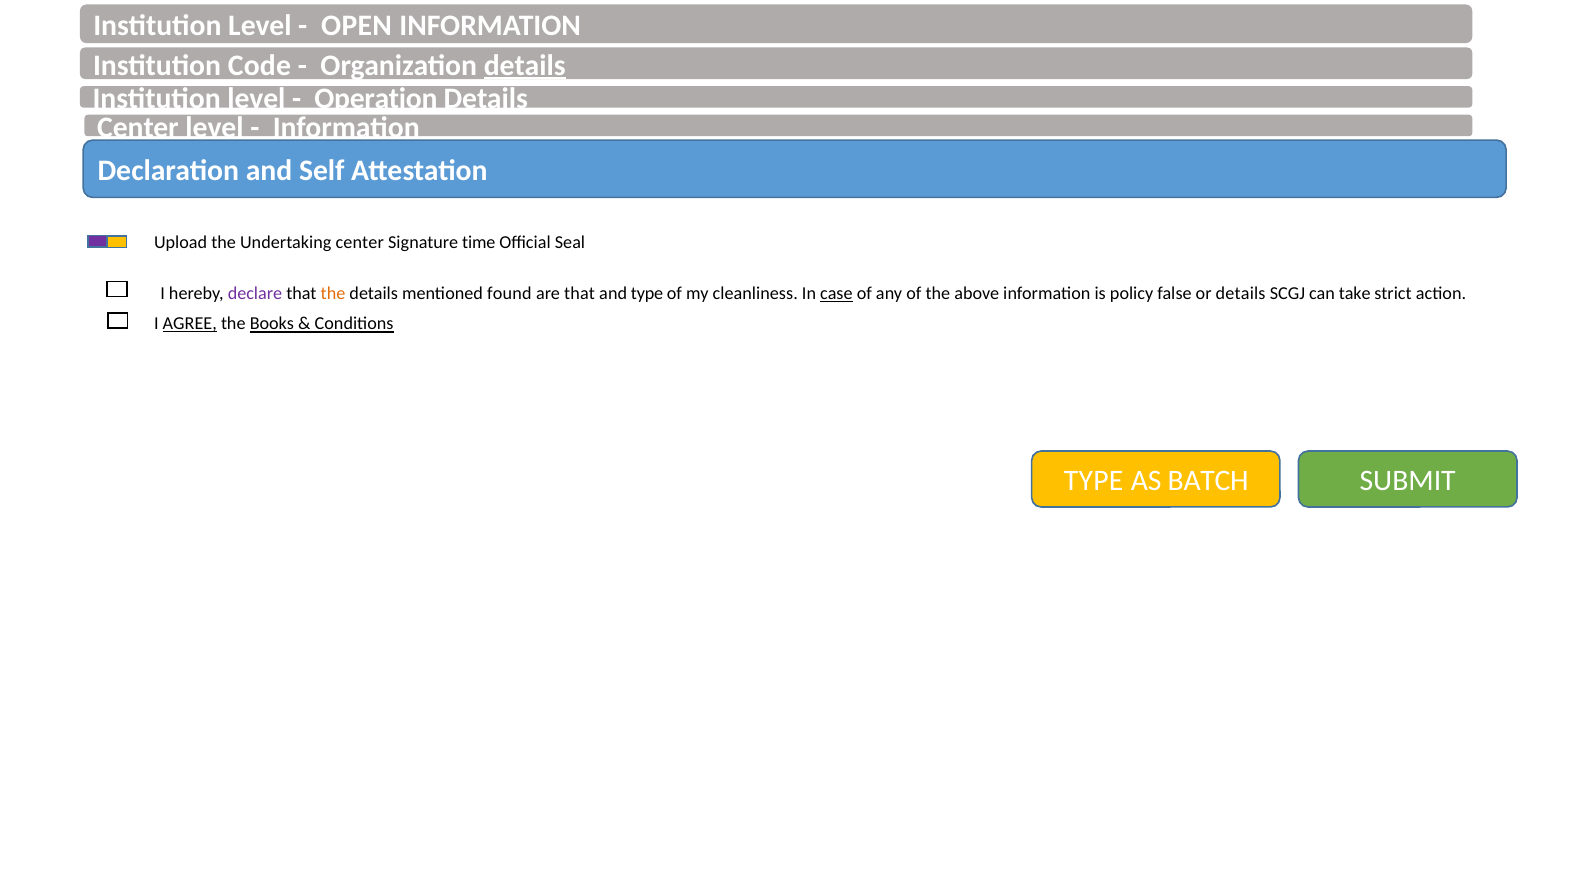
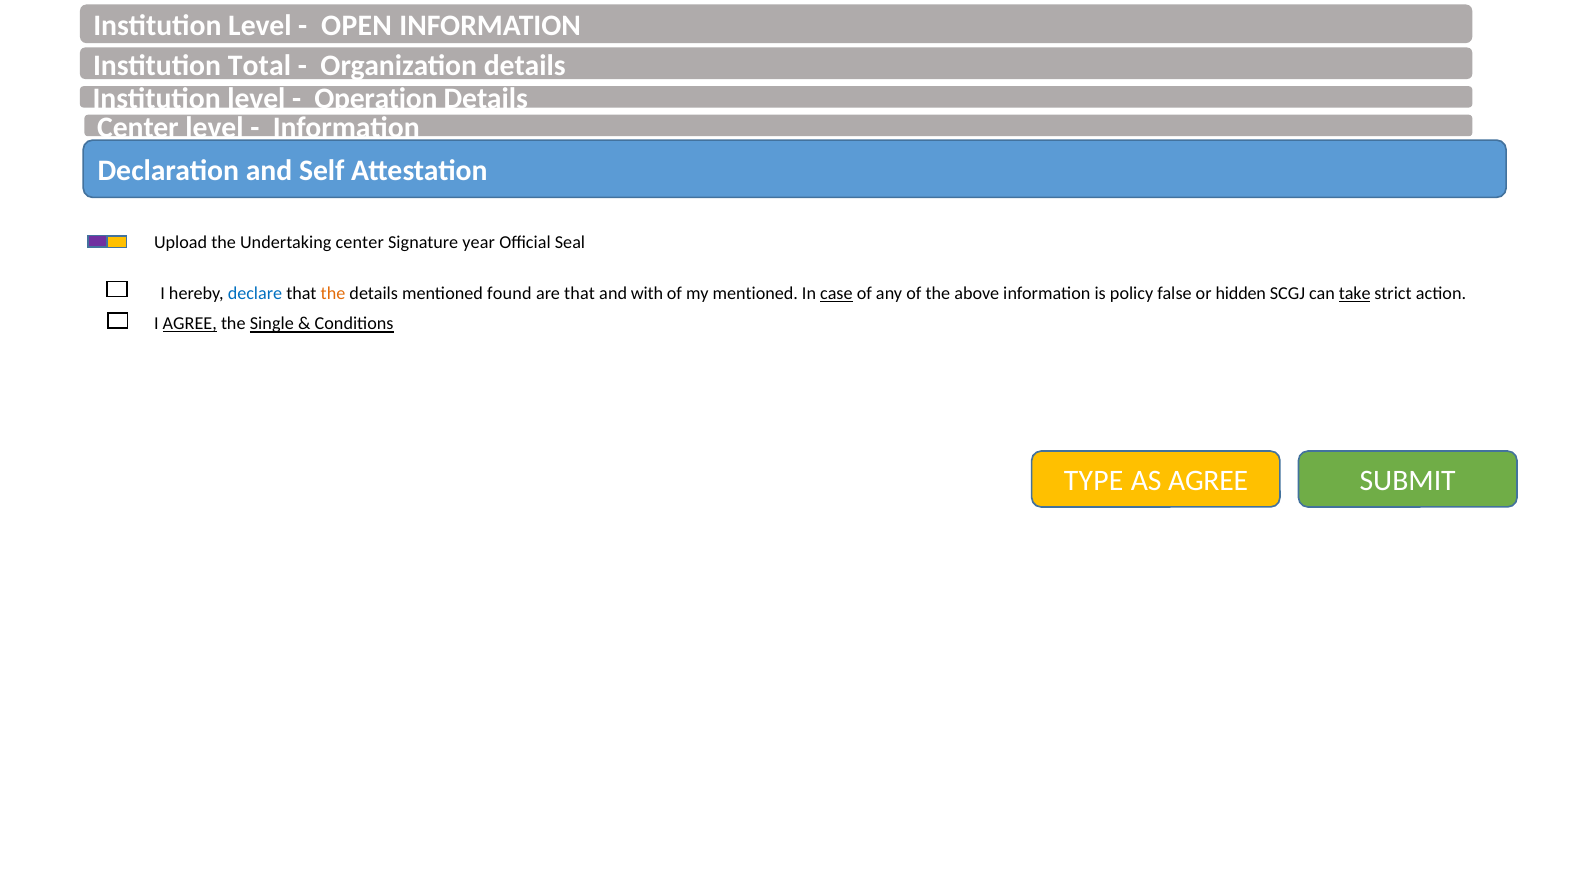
Code: Code -> Total (259, 65)
details underline: present -> none (525, 65)
time: time -> year (479, 243)
declare colour: purple -> blue (255, 294)
and type: type -> with (647, 294)
my cleanliness: cleanliness -> mentioned (755, 294)
or details: details -> hidden (1241, 294)
take underline: none -> present (1355, 294)
Books: Books -> Single (272, 324)
AS BATCH: BATCH -> AGREE (1208, 481)
